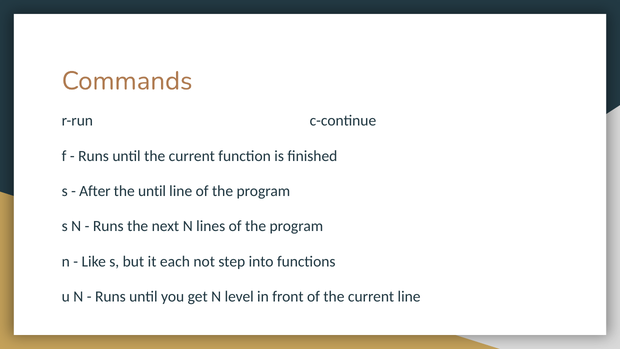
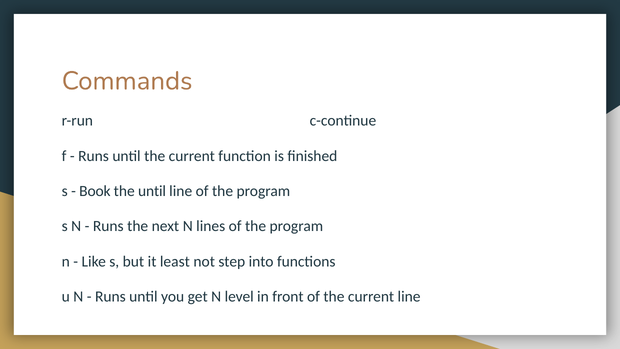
After: After -> Book (95, 191)
each: each -> least (175, 261)
